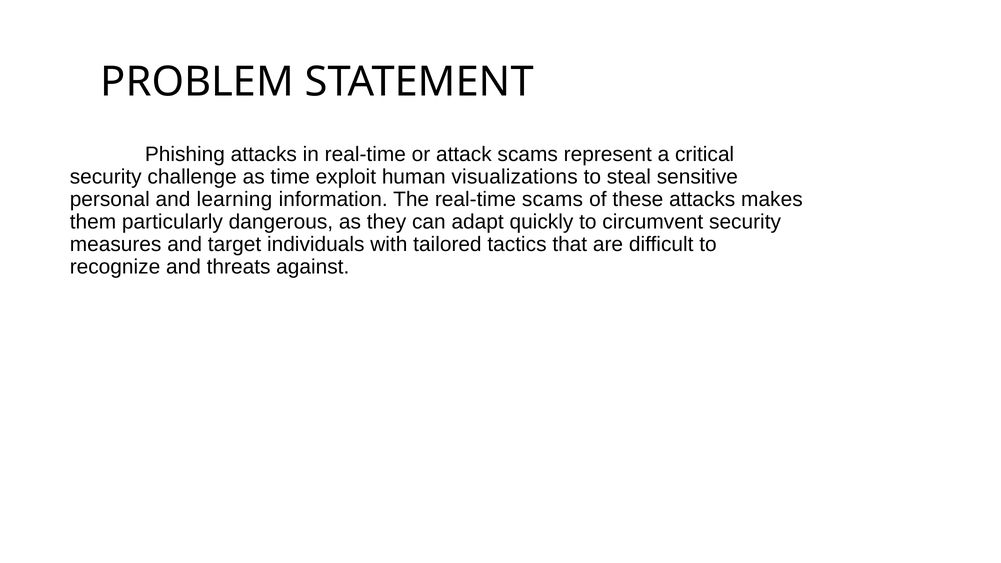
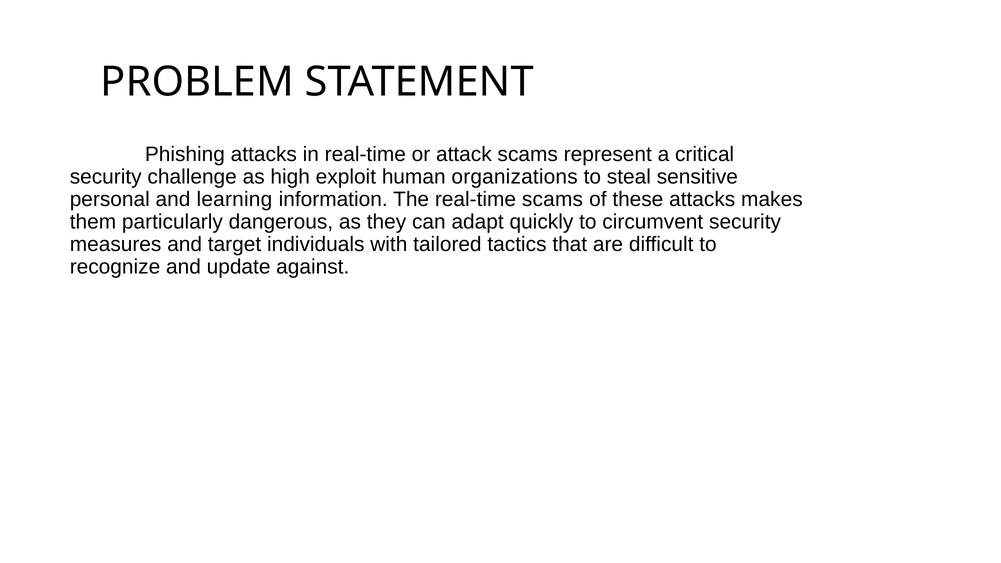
time: time -> high (290, 177)
visualizations: visualizations -> organizations (515, 177)
threats: threats -> update (239, 267)
